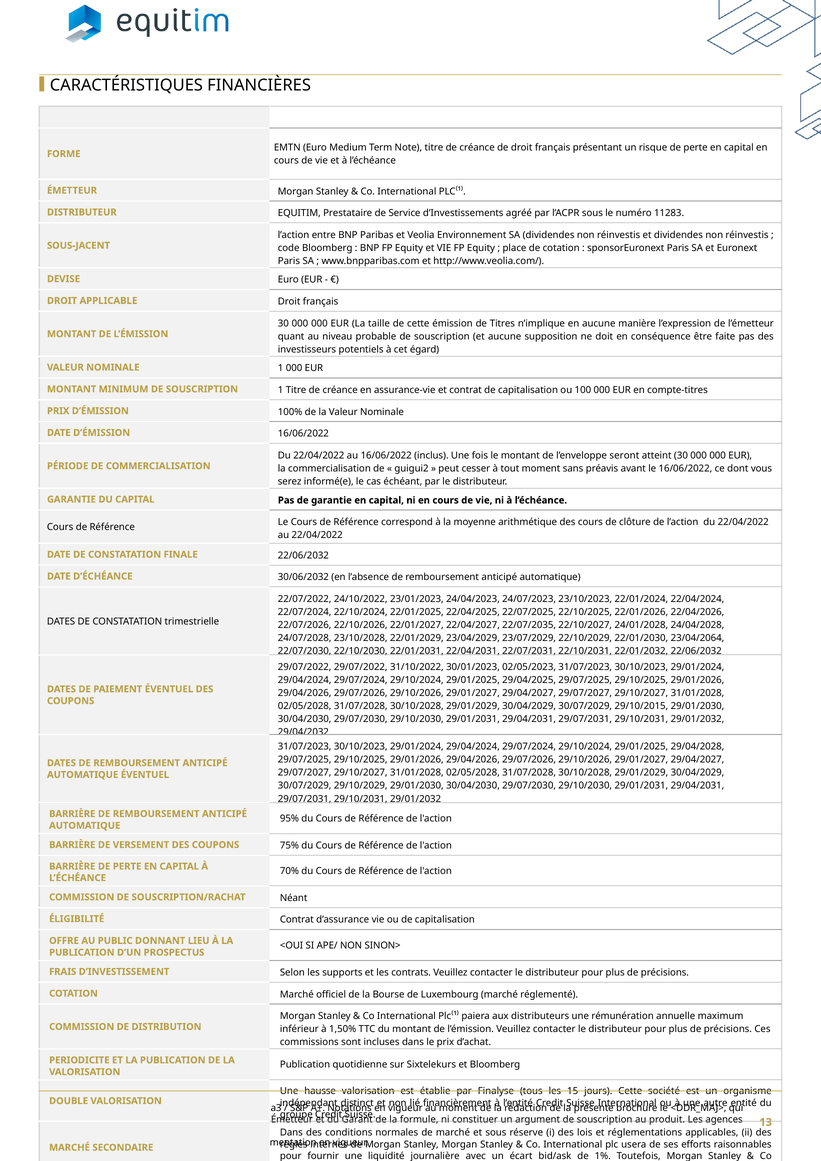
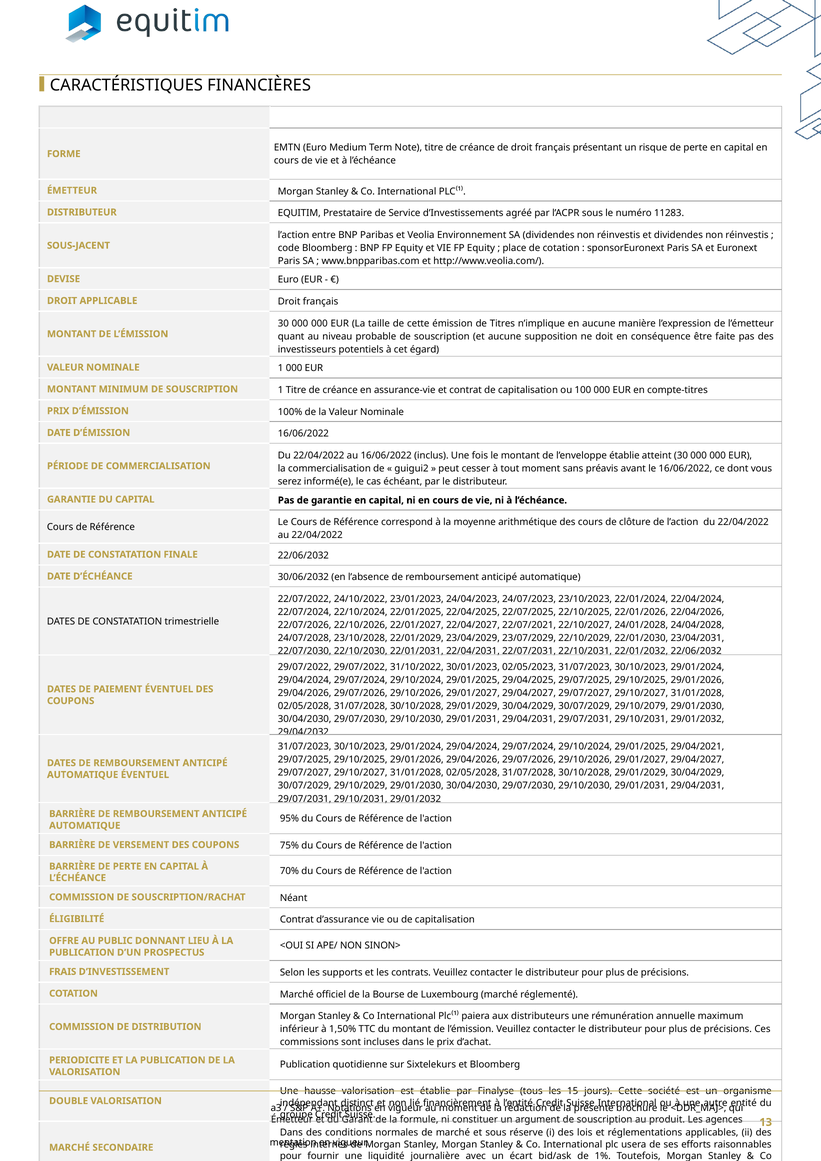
l’enveloppe seront: seront -> établie (624, 455)
22/07/2035: 22/07/2035 -> 22/07/2021 (529, 625)
23/04/2064: 23/04/2064 -> 23/04/2031 (697, 638)
29/10/2015: 29/10/2015 -> 29/10/2079 (641, 706)
29/04/2028: 29/04/2028 -> 29/04/2021 (697, 747)
